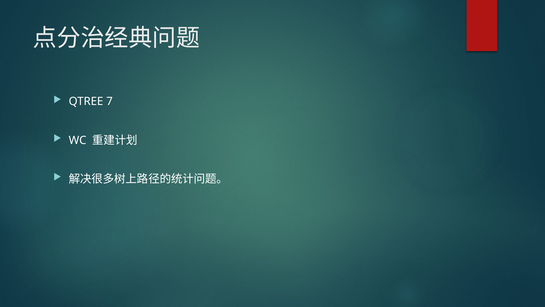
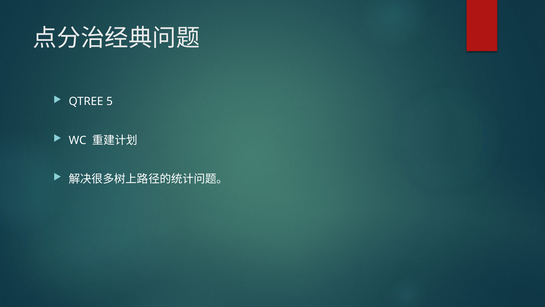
7: 7 -> 5 (110, 101)
